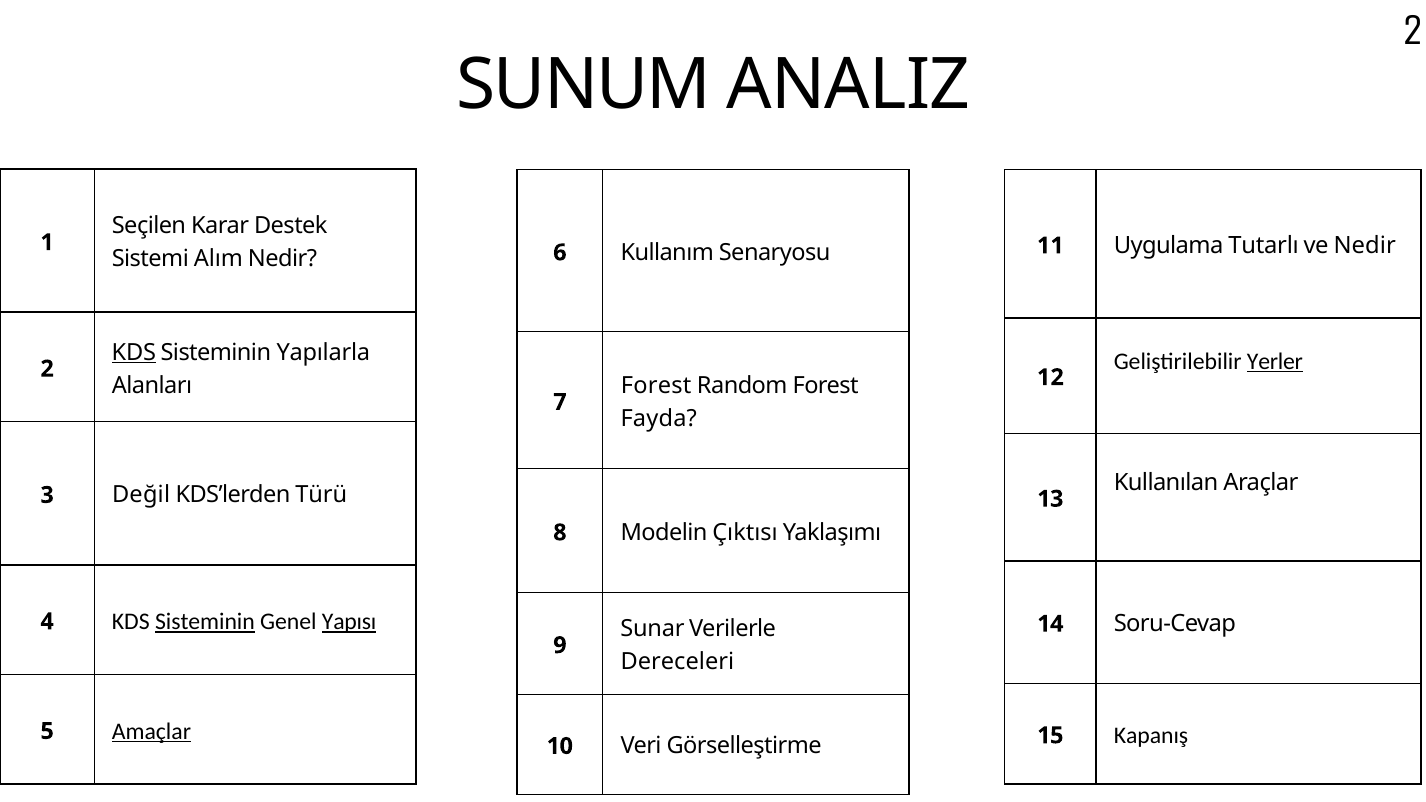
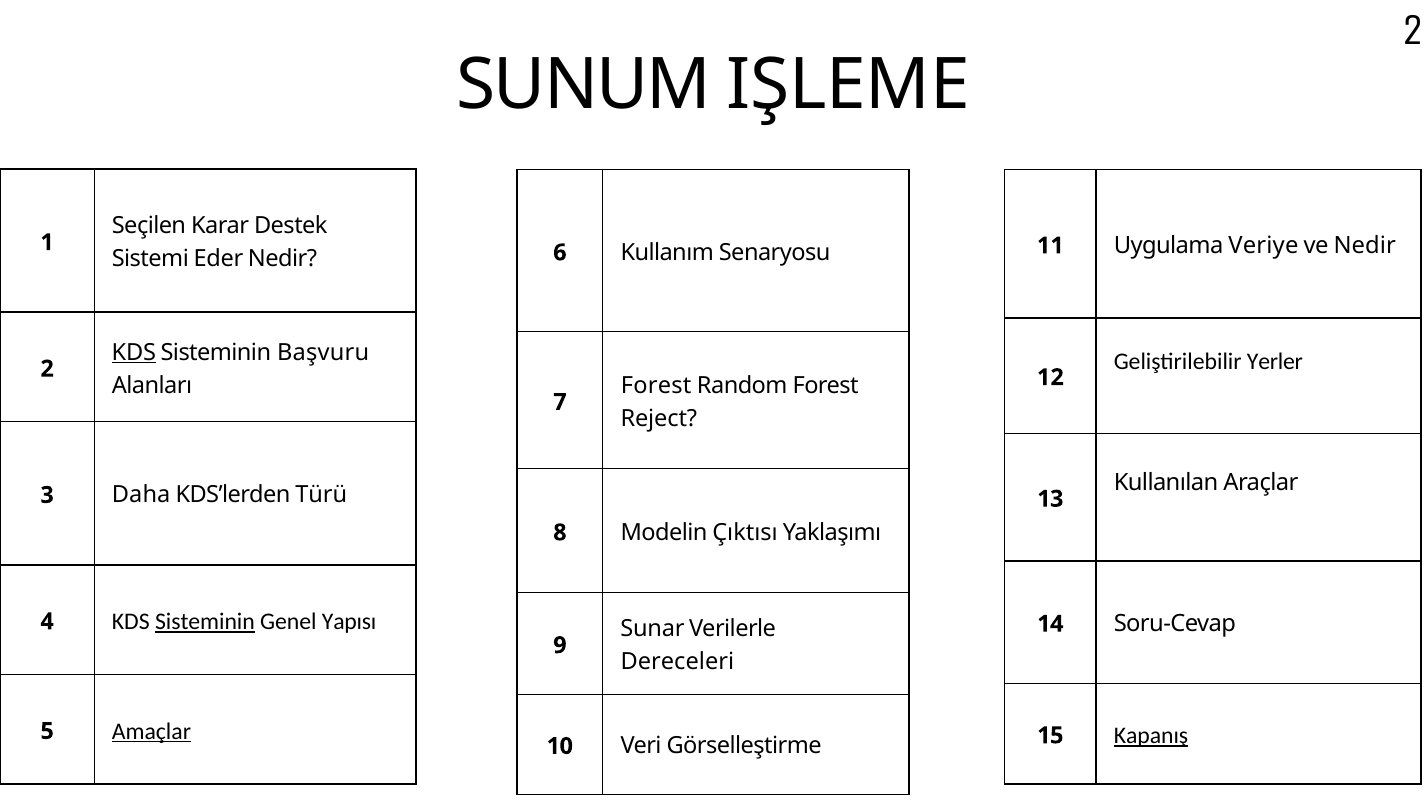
ANALIZ: ANALIZ -> IŞLEME (848, 85)
Tutarlı: Tutarlı -> Veriye (1263, 246)
Alım: Alım -> Eder (218, 259)
Yapılarla: Yapılarla -> Başvuru (323, 352)
Yerler underline: present -> none (1275, 361)
Fayda: Fayda -> Reject (659, 419)
Değil: Değil -> Daha (141, 495)
Yapısı underline: present -> none (349, 622)
Kapanış underline: none -> present (1151, 736)
